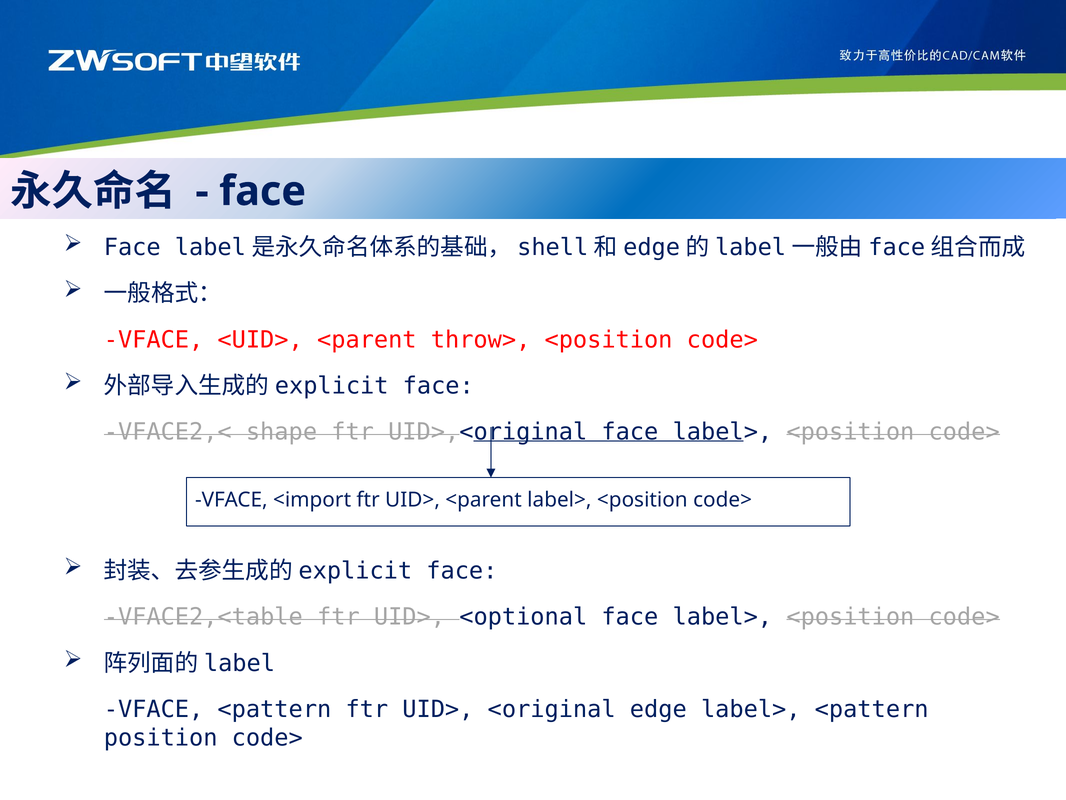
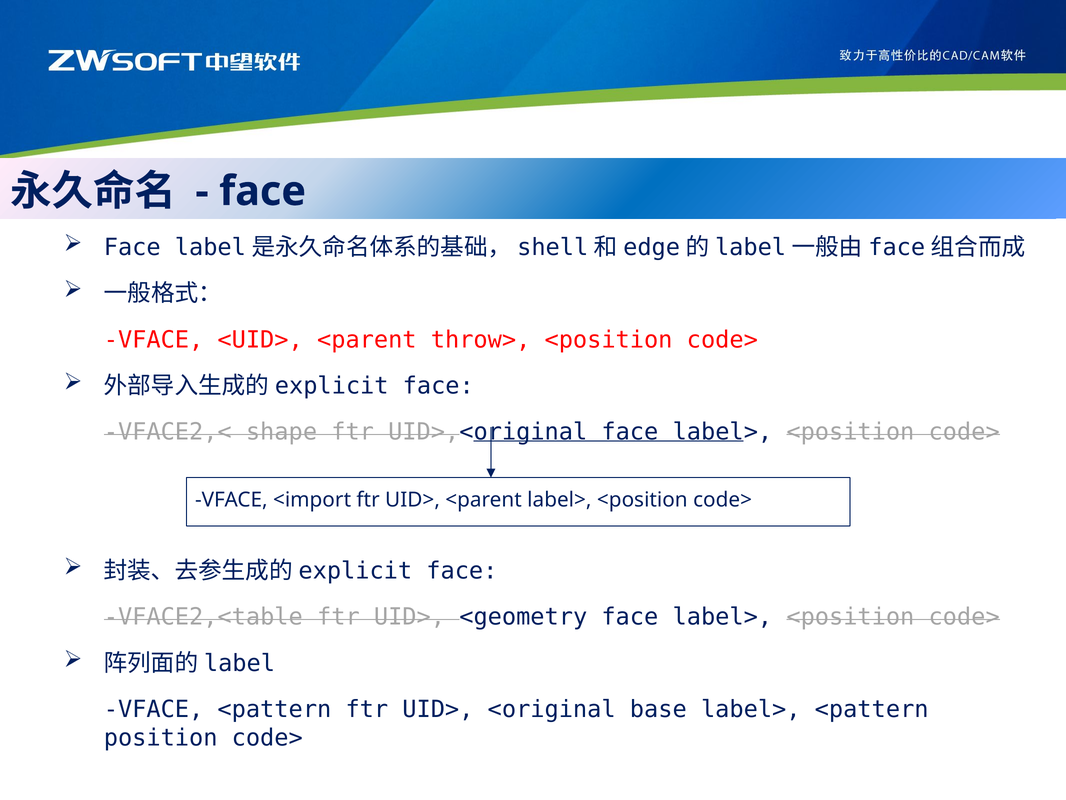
<optional: <optional -> <geometry (523, 617)
edge: edge -> base (658, 709)
